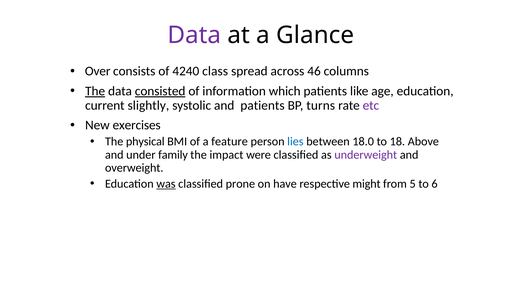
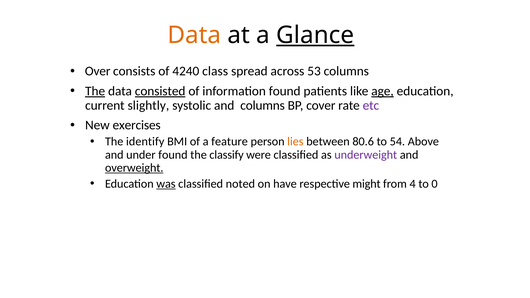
Data colour: purple -> orange (194, 35)
Glance underline: none -> present (315, 35)
46: 46 -> 53 (314, 71)
information which: which -> found (285, 91)
age underline: none -> present (383, 91)
and patients: patients -> columns (263, 105)
turns: turns -> cover (321, 105)
physical: physical -> identify (145, 142)
lies colour: blue -> orange (295, 142)
18.0: 18.0 -> 80.6 (363, 142)
18: 18 -> 54 (397, 142)
under family: family -> found (173, 155)
impact: impact -> classify (227, 155)
overweight underline: none -> present (134, 168)
prone: prone -> noted (240, 184)
5: 5 -> 4 (413, 184)
6: 6 -> 0 (435, 184)
